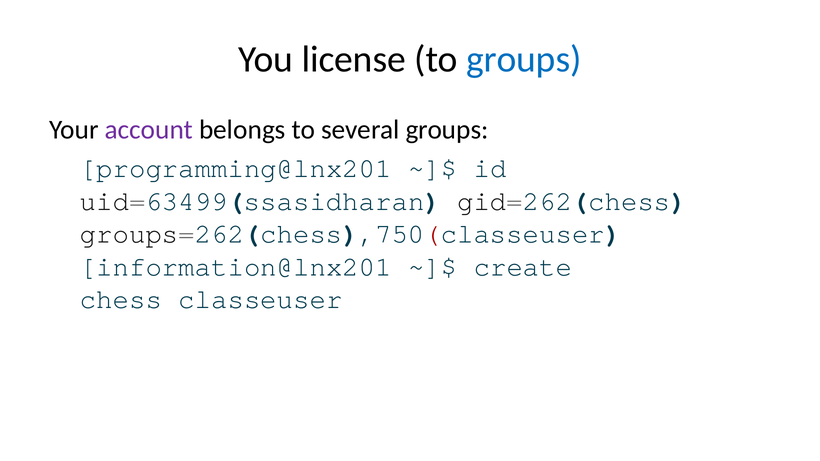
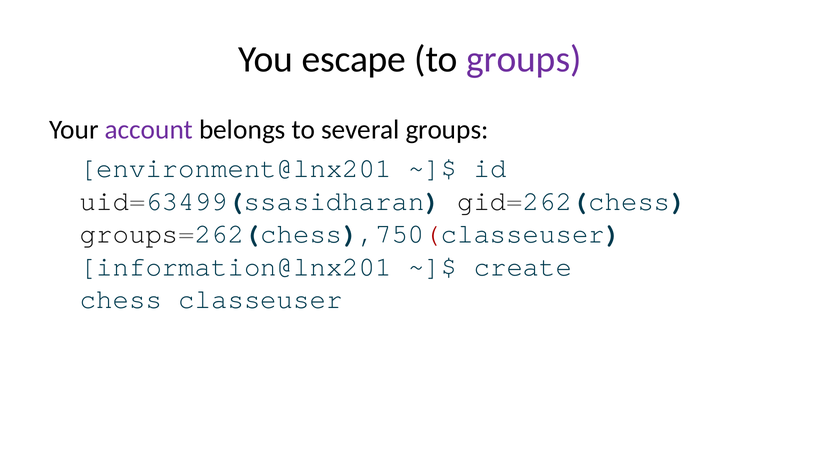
license: license -> escape (354, 59)
groups colour: blue -> purple (524, 59)
programming@lnx201: programming@lnx201 -> environment@lnx201 (236, 168)
